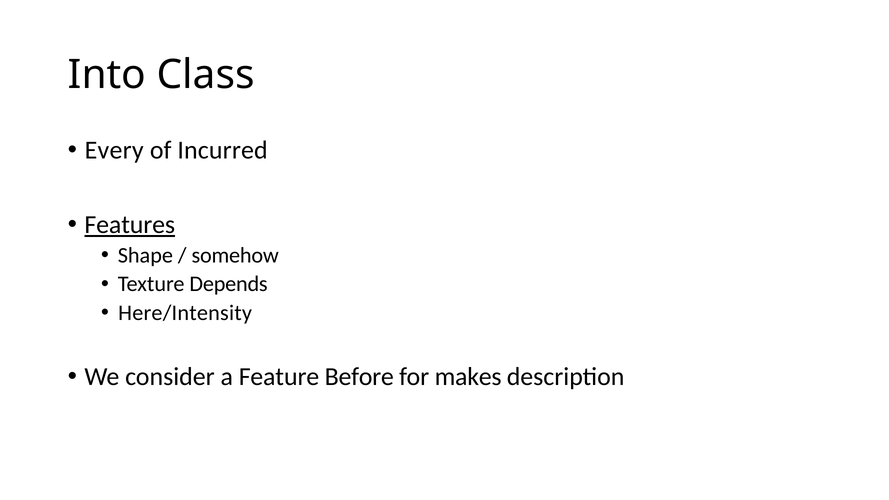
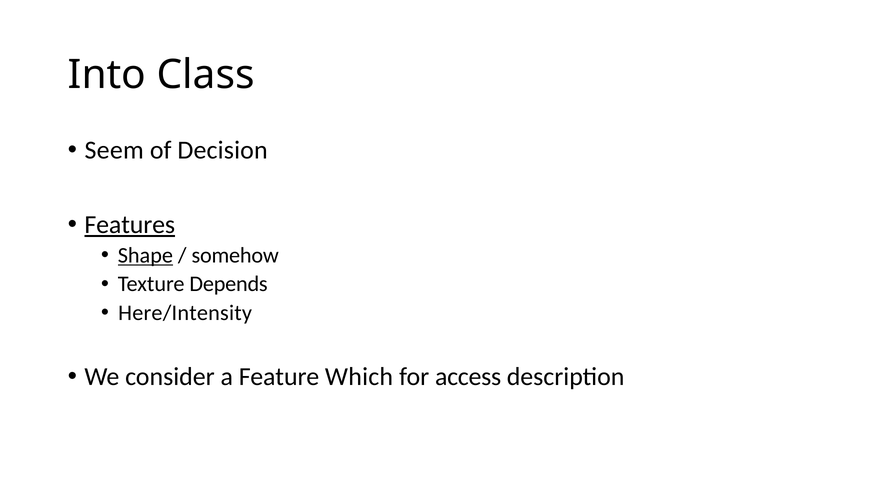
Every: Every -> Seem (114, 150)
Incurred: Incurred -> Decision (223, 150)
Shape underline: none -> present (145, 256)
Before: Before -> Which (359, 377)
makes: makes -> access (468, 377)
